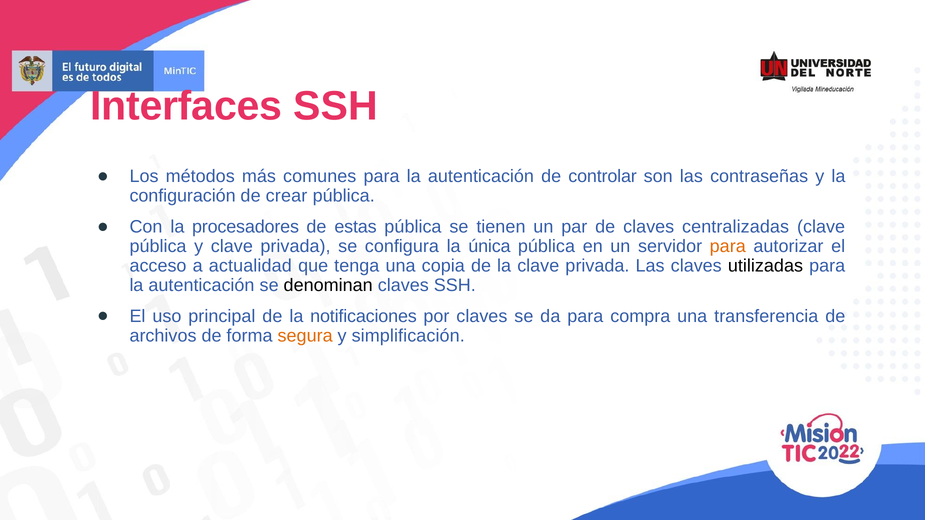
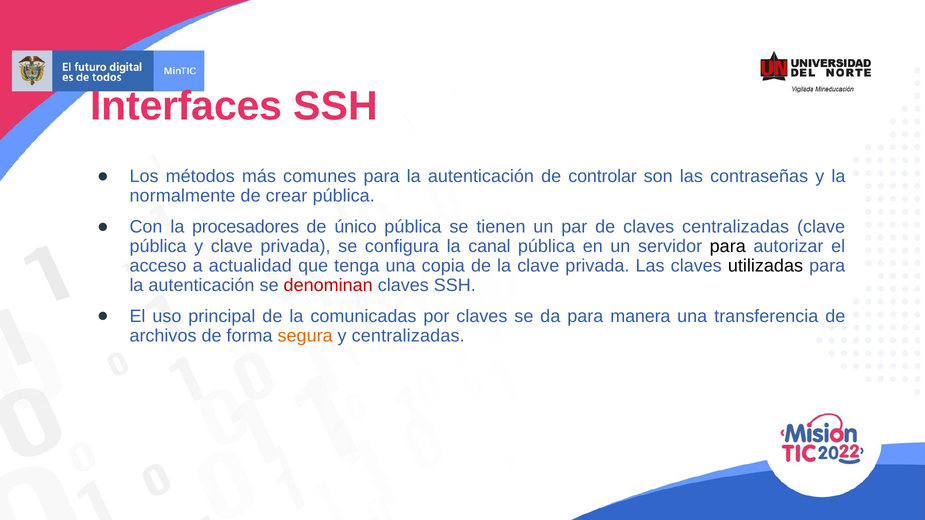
configuración: configuración -> normalmente (182, 196)
estas: estas -> único (356, 227)
única: única -> canal (489, 247)
para colour: orange -> black (728, 247)
denominan colour: black -> red (328, 285)
notificaciones: notificaciones -> comunicadas (363, 316)
compra: compra -> manera (640, 316)
y simplificación: simplificación -> centralizadas (408, 336)
